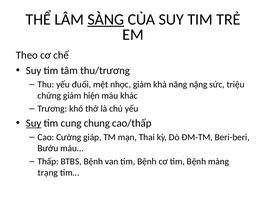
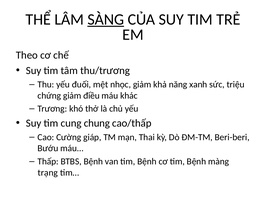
nặng: nặng -> xanh (198, 84)
hiện: hiện -> điều (92, 95)
Suy underline: present -> none (34, 123)
